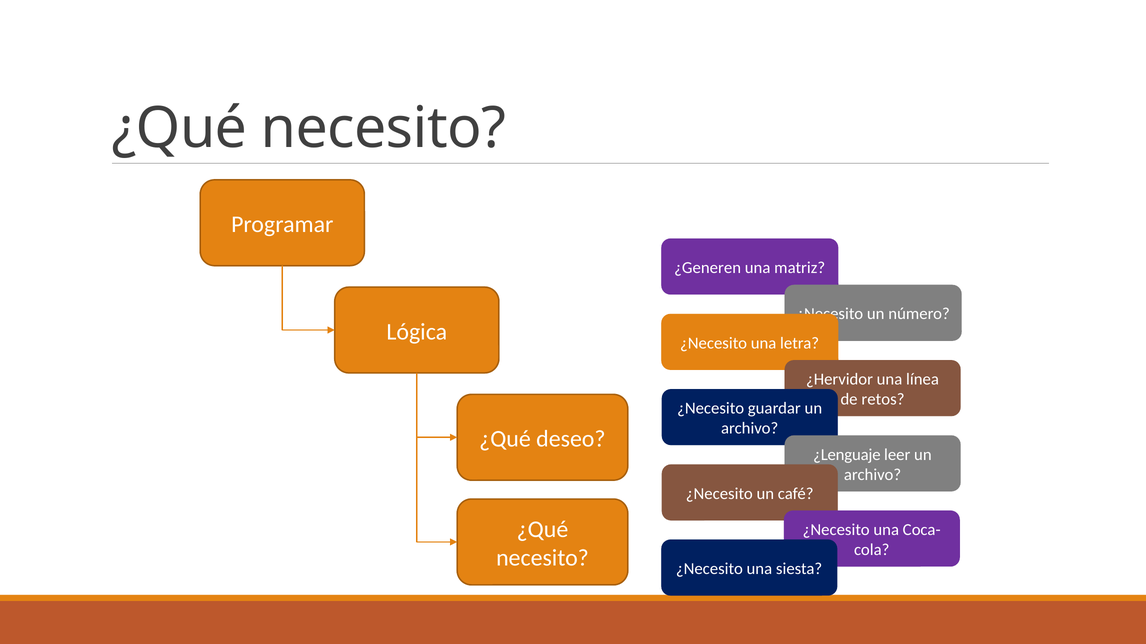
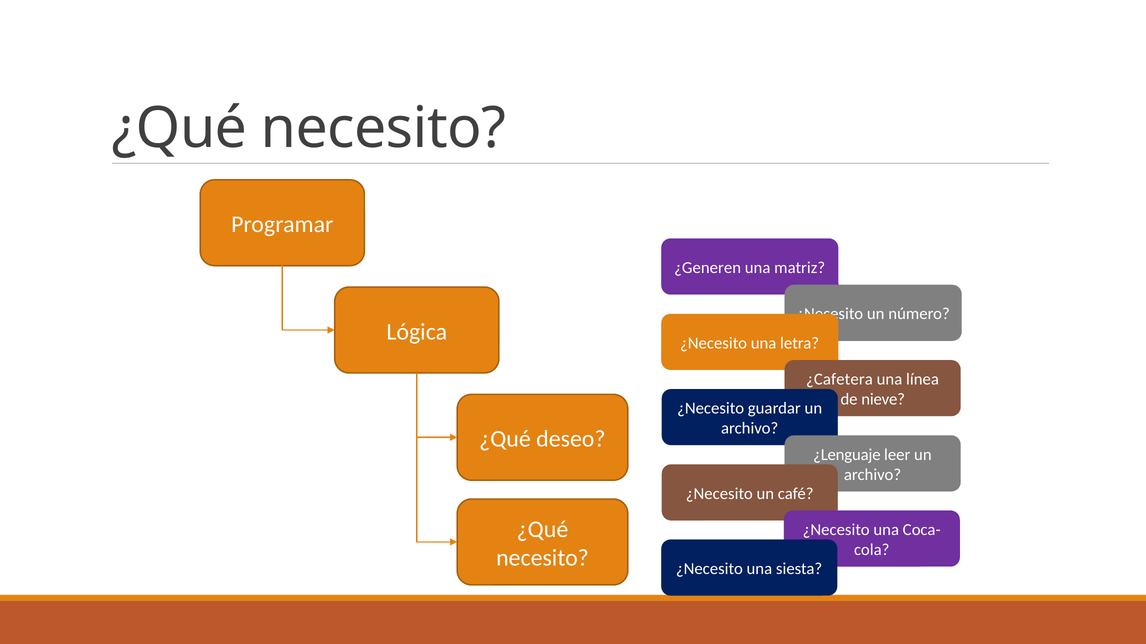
¿Hervidor: ¿Hervidor -> ¿Cafetera (839, 380)
retos: retos -> nieve (883, 400)
